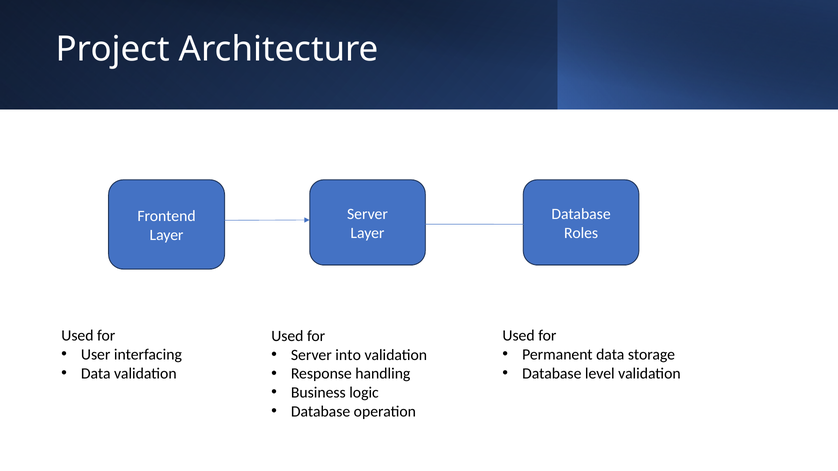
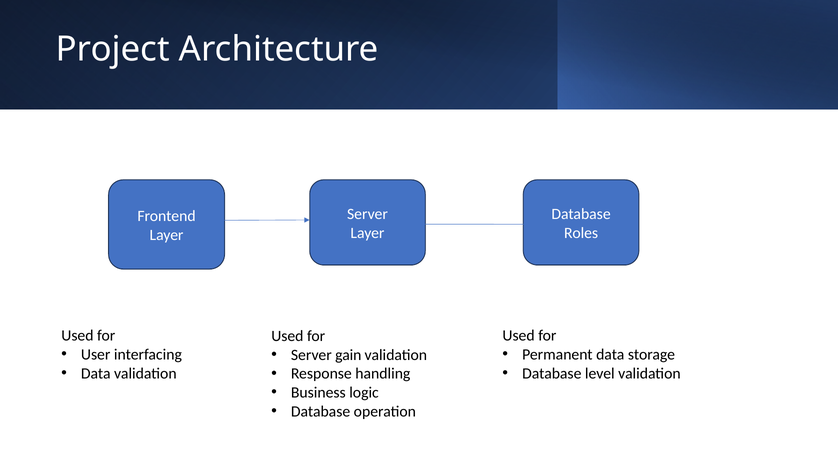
into: into -> gain (348, 355)
